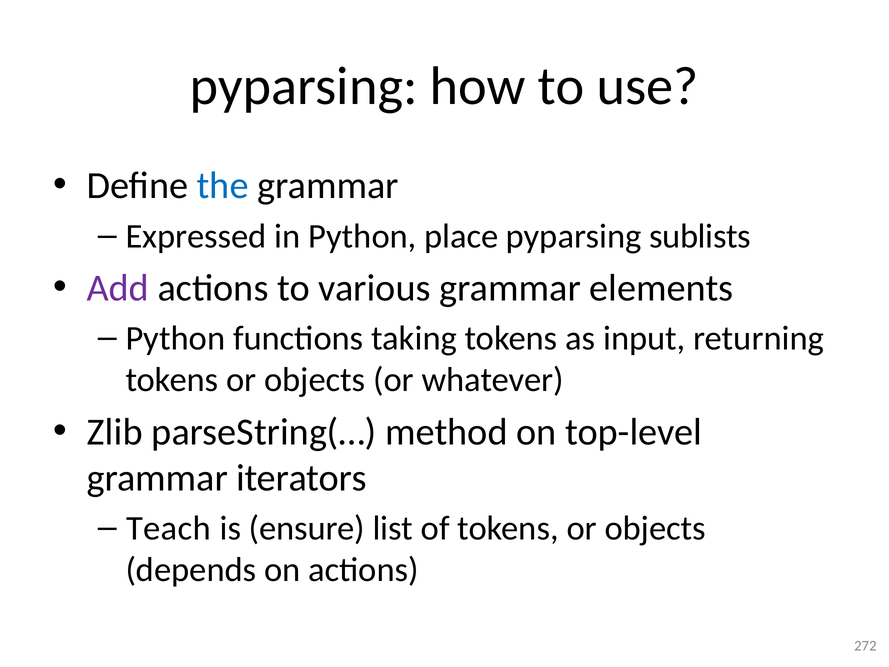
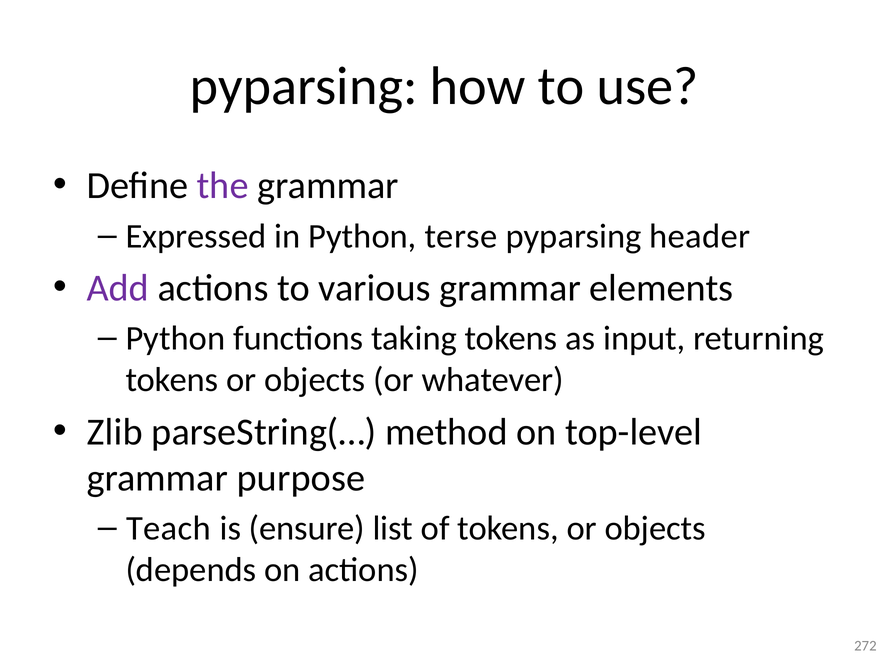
the colour: blue -> purple (223, 186)
place: place -> terse (461, 236)
sublists: sublists -> header (700, 236)
iterators: iterators -> purpose (301, 478)
